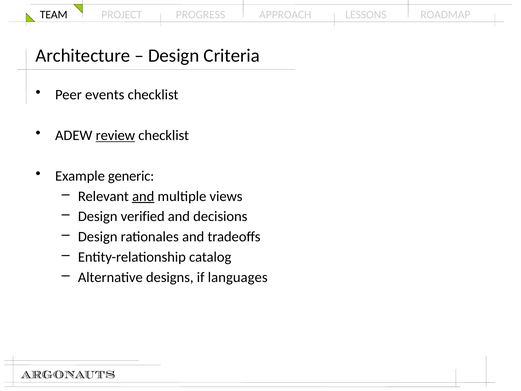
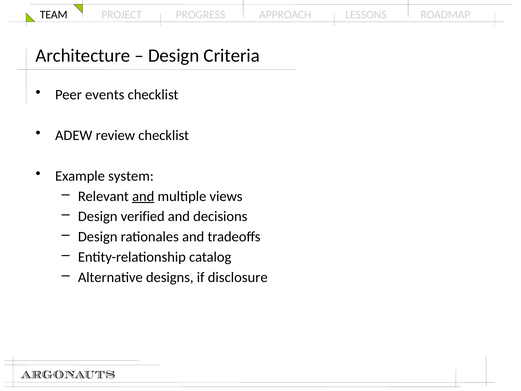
review underline: present -> none (115, 135)
generic: generic -> system (131, 176)
languages: languages -> disclosure (238, 277)
